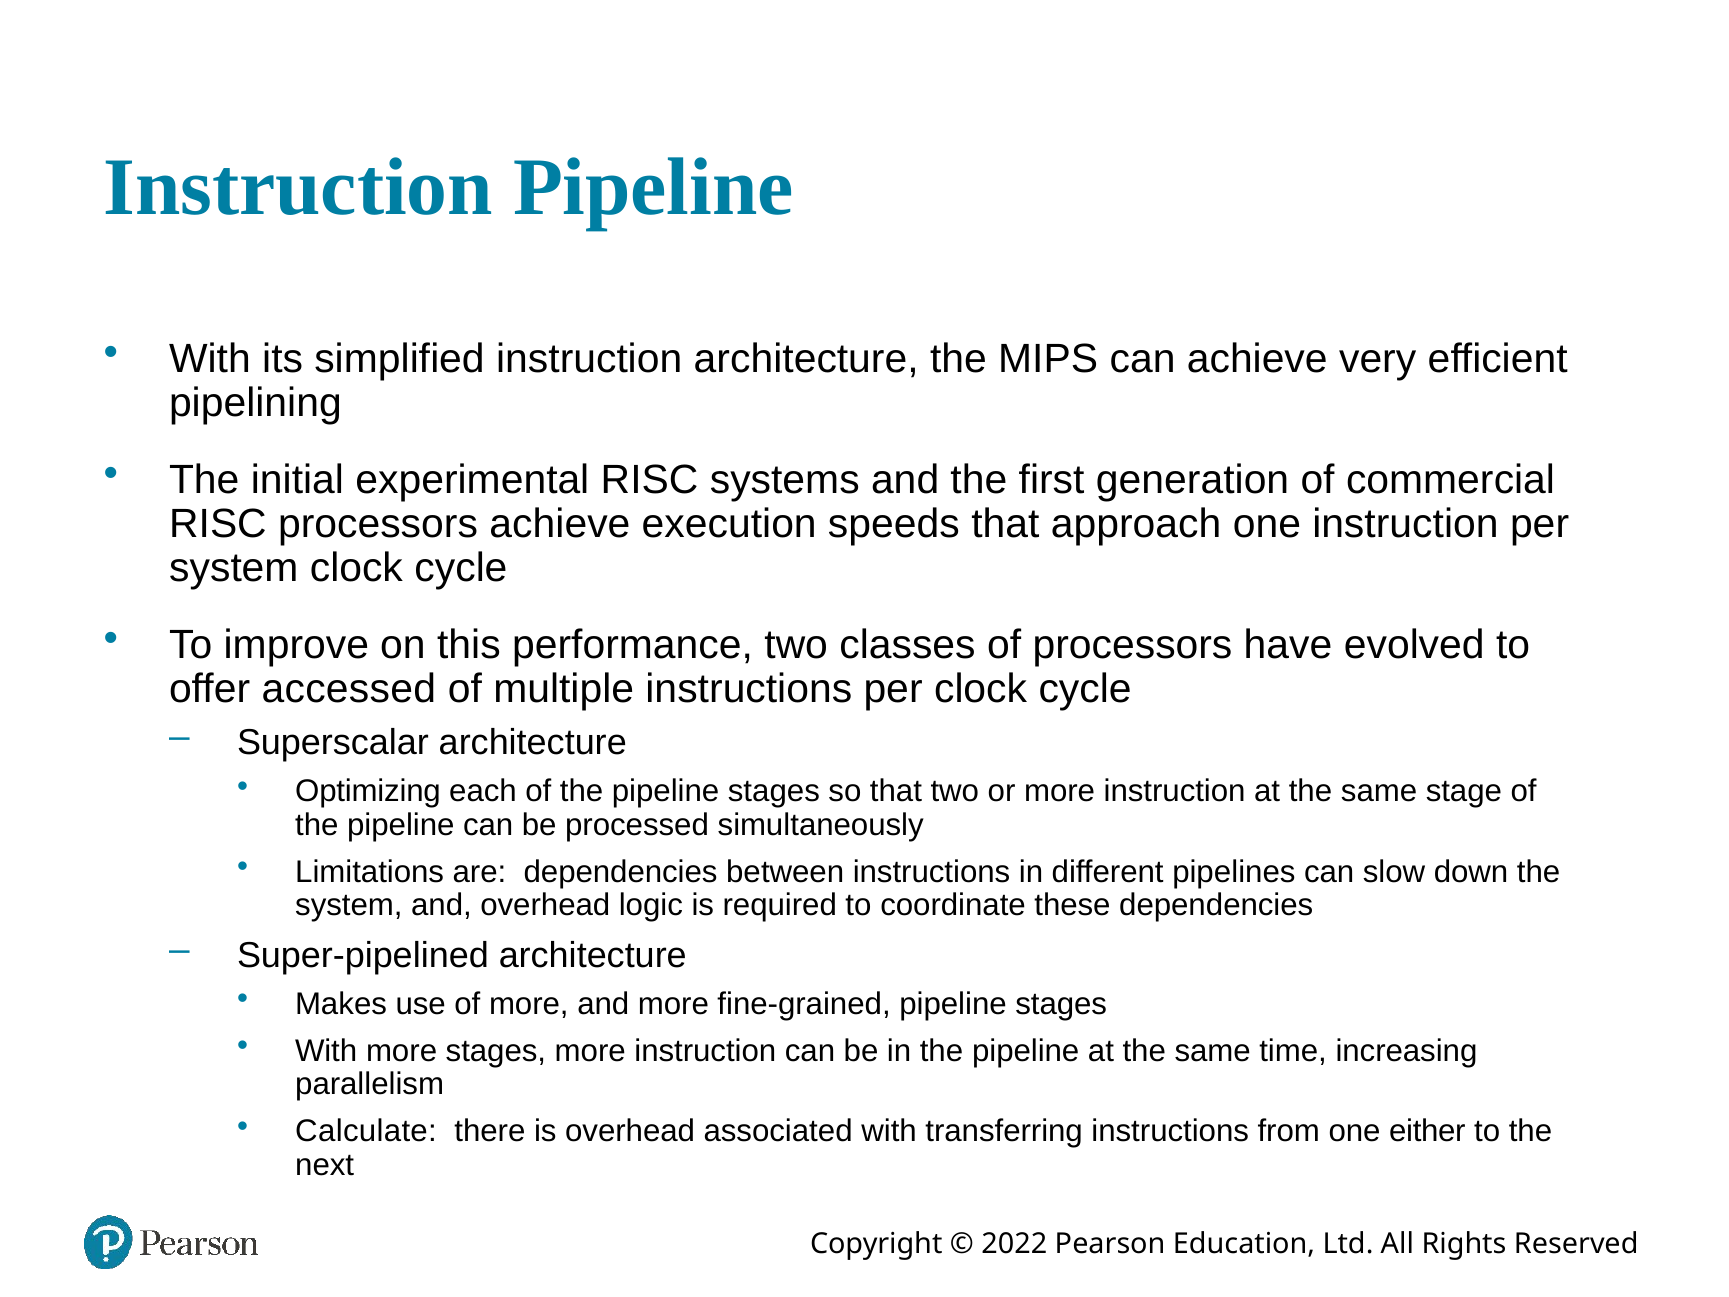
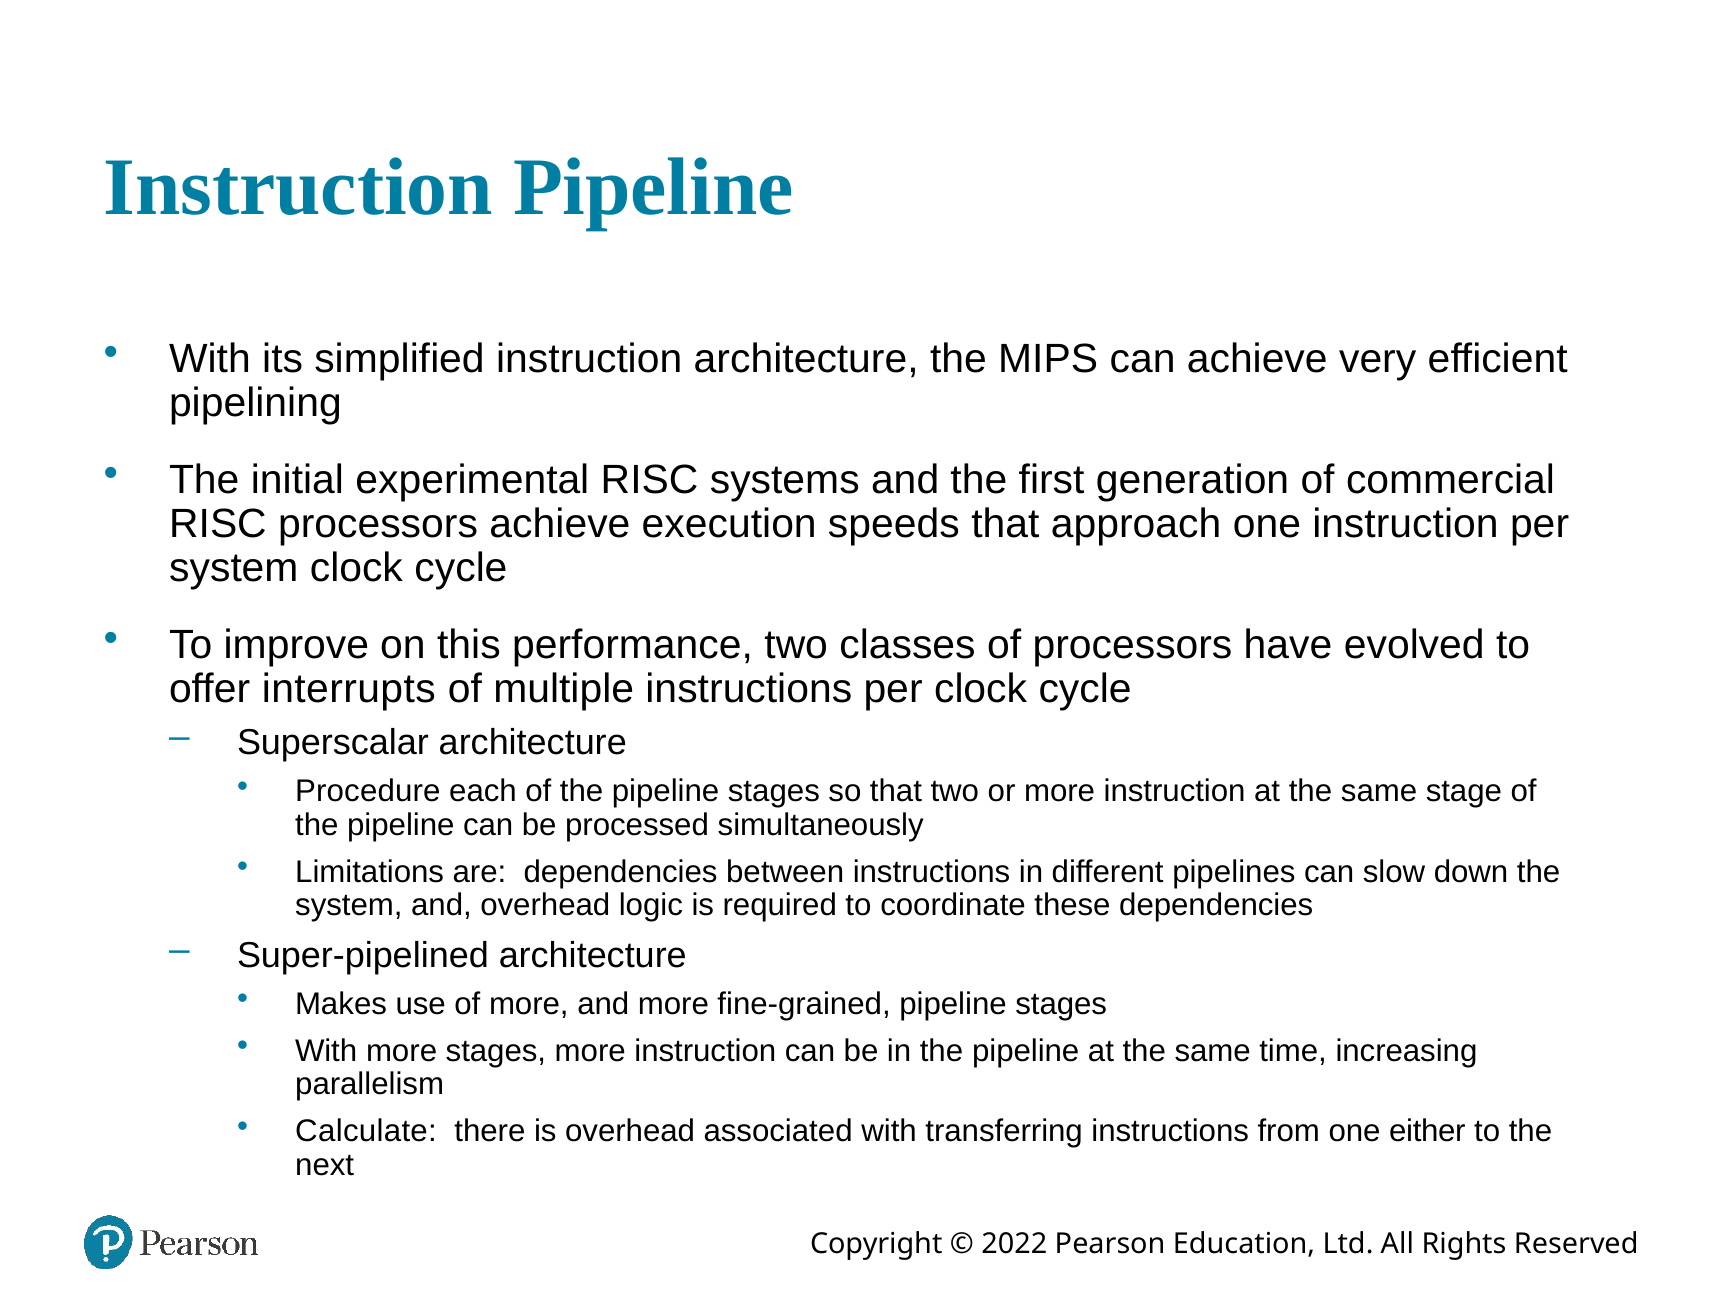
accessed: accessed -> interrupts (349, 689)
Optimizing: Optimizing -> Procedure (368, 791)
